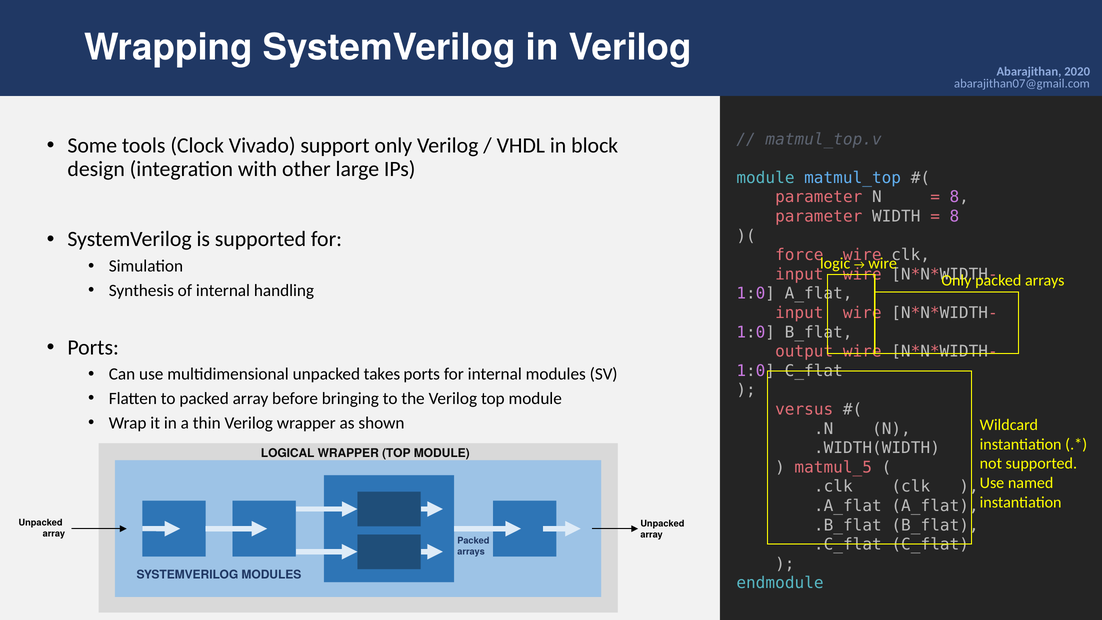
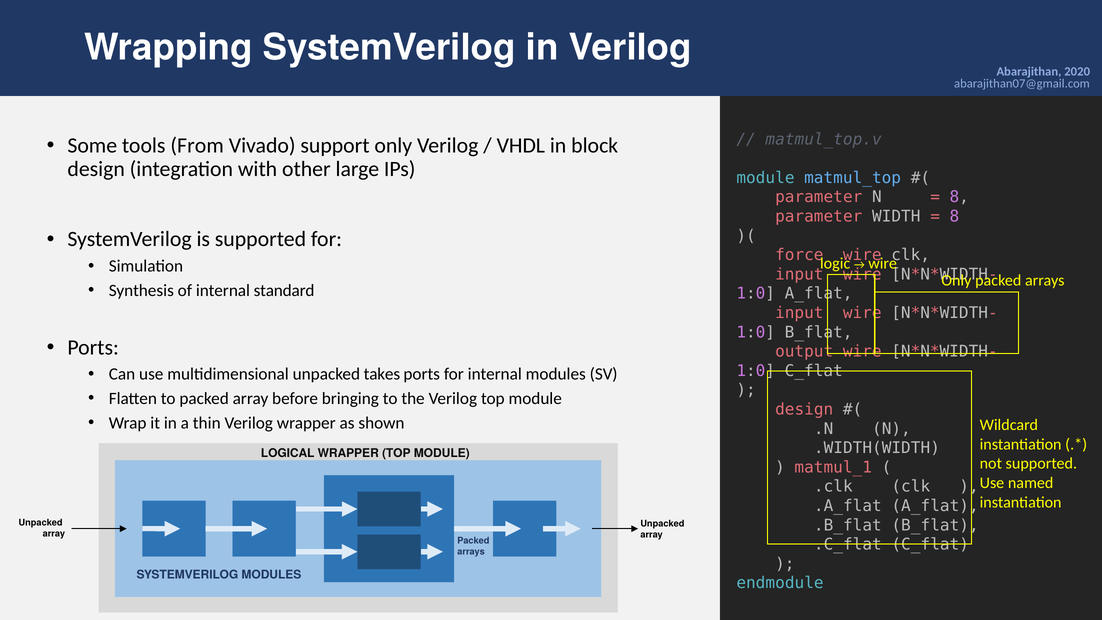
Clock: Clock -> From (197, 146)
handling: handling -> standard (284, 290)
versus: versus -> design (804, 409)
matmul_5: matmul_5 -> matmul_1 (833, 467)
